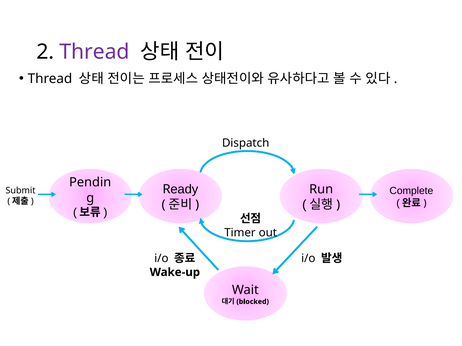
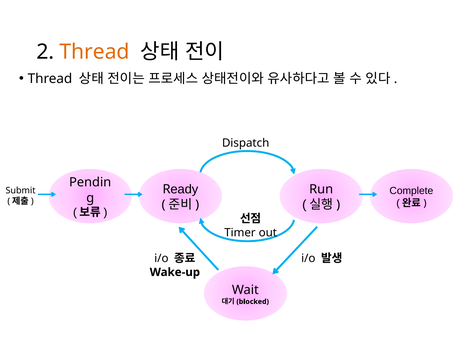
Thread colour: purple -> orange (95, 52)
